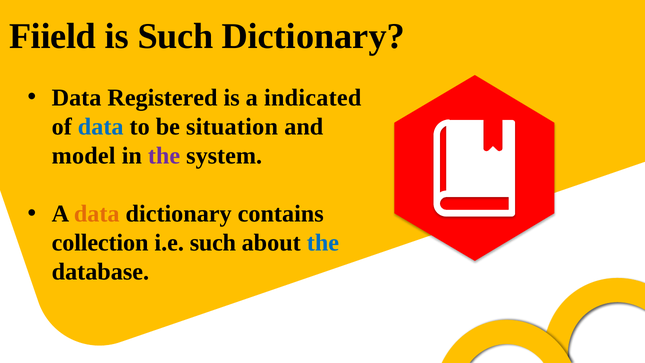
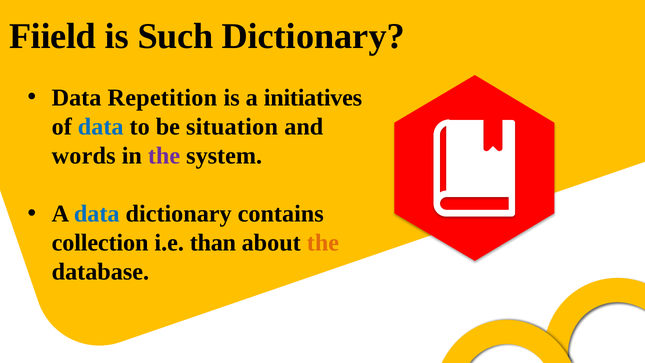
Registered: Registered -> Repetition (162, 98)
indicated: indicated -> initiatives (313, 98)
model: model -> words (84, 156)
data colour: orange -> blue (97, 214)
i.e such: such -> than (213, 243)
the colour: blue -> orange (323, 243)
